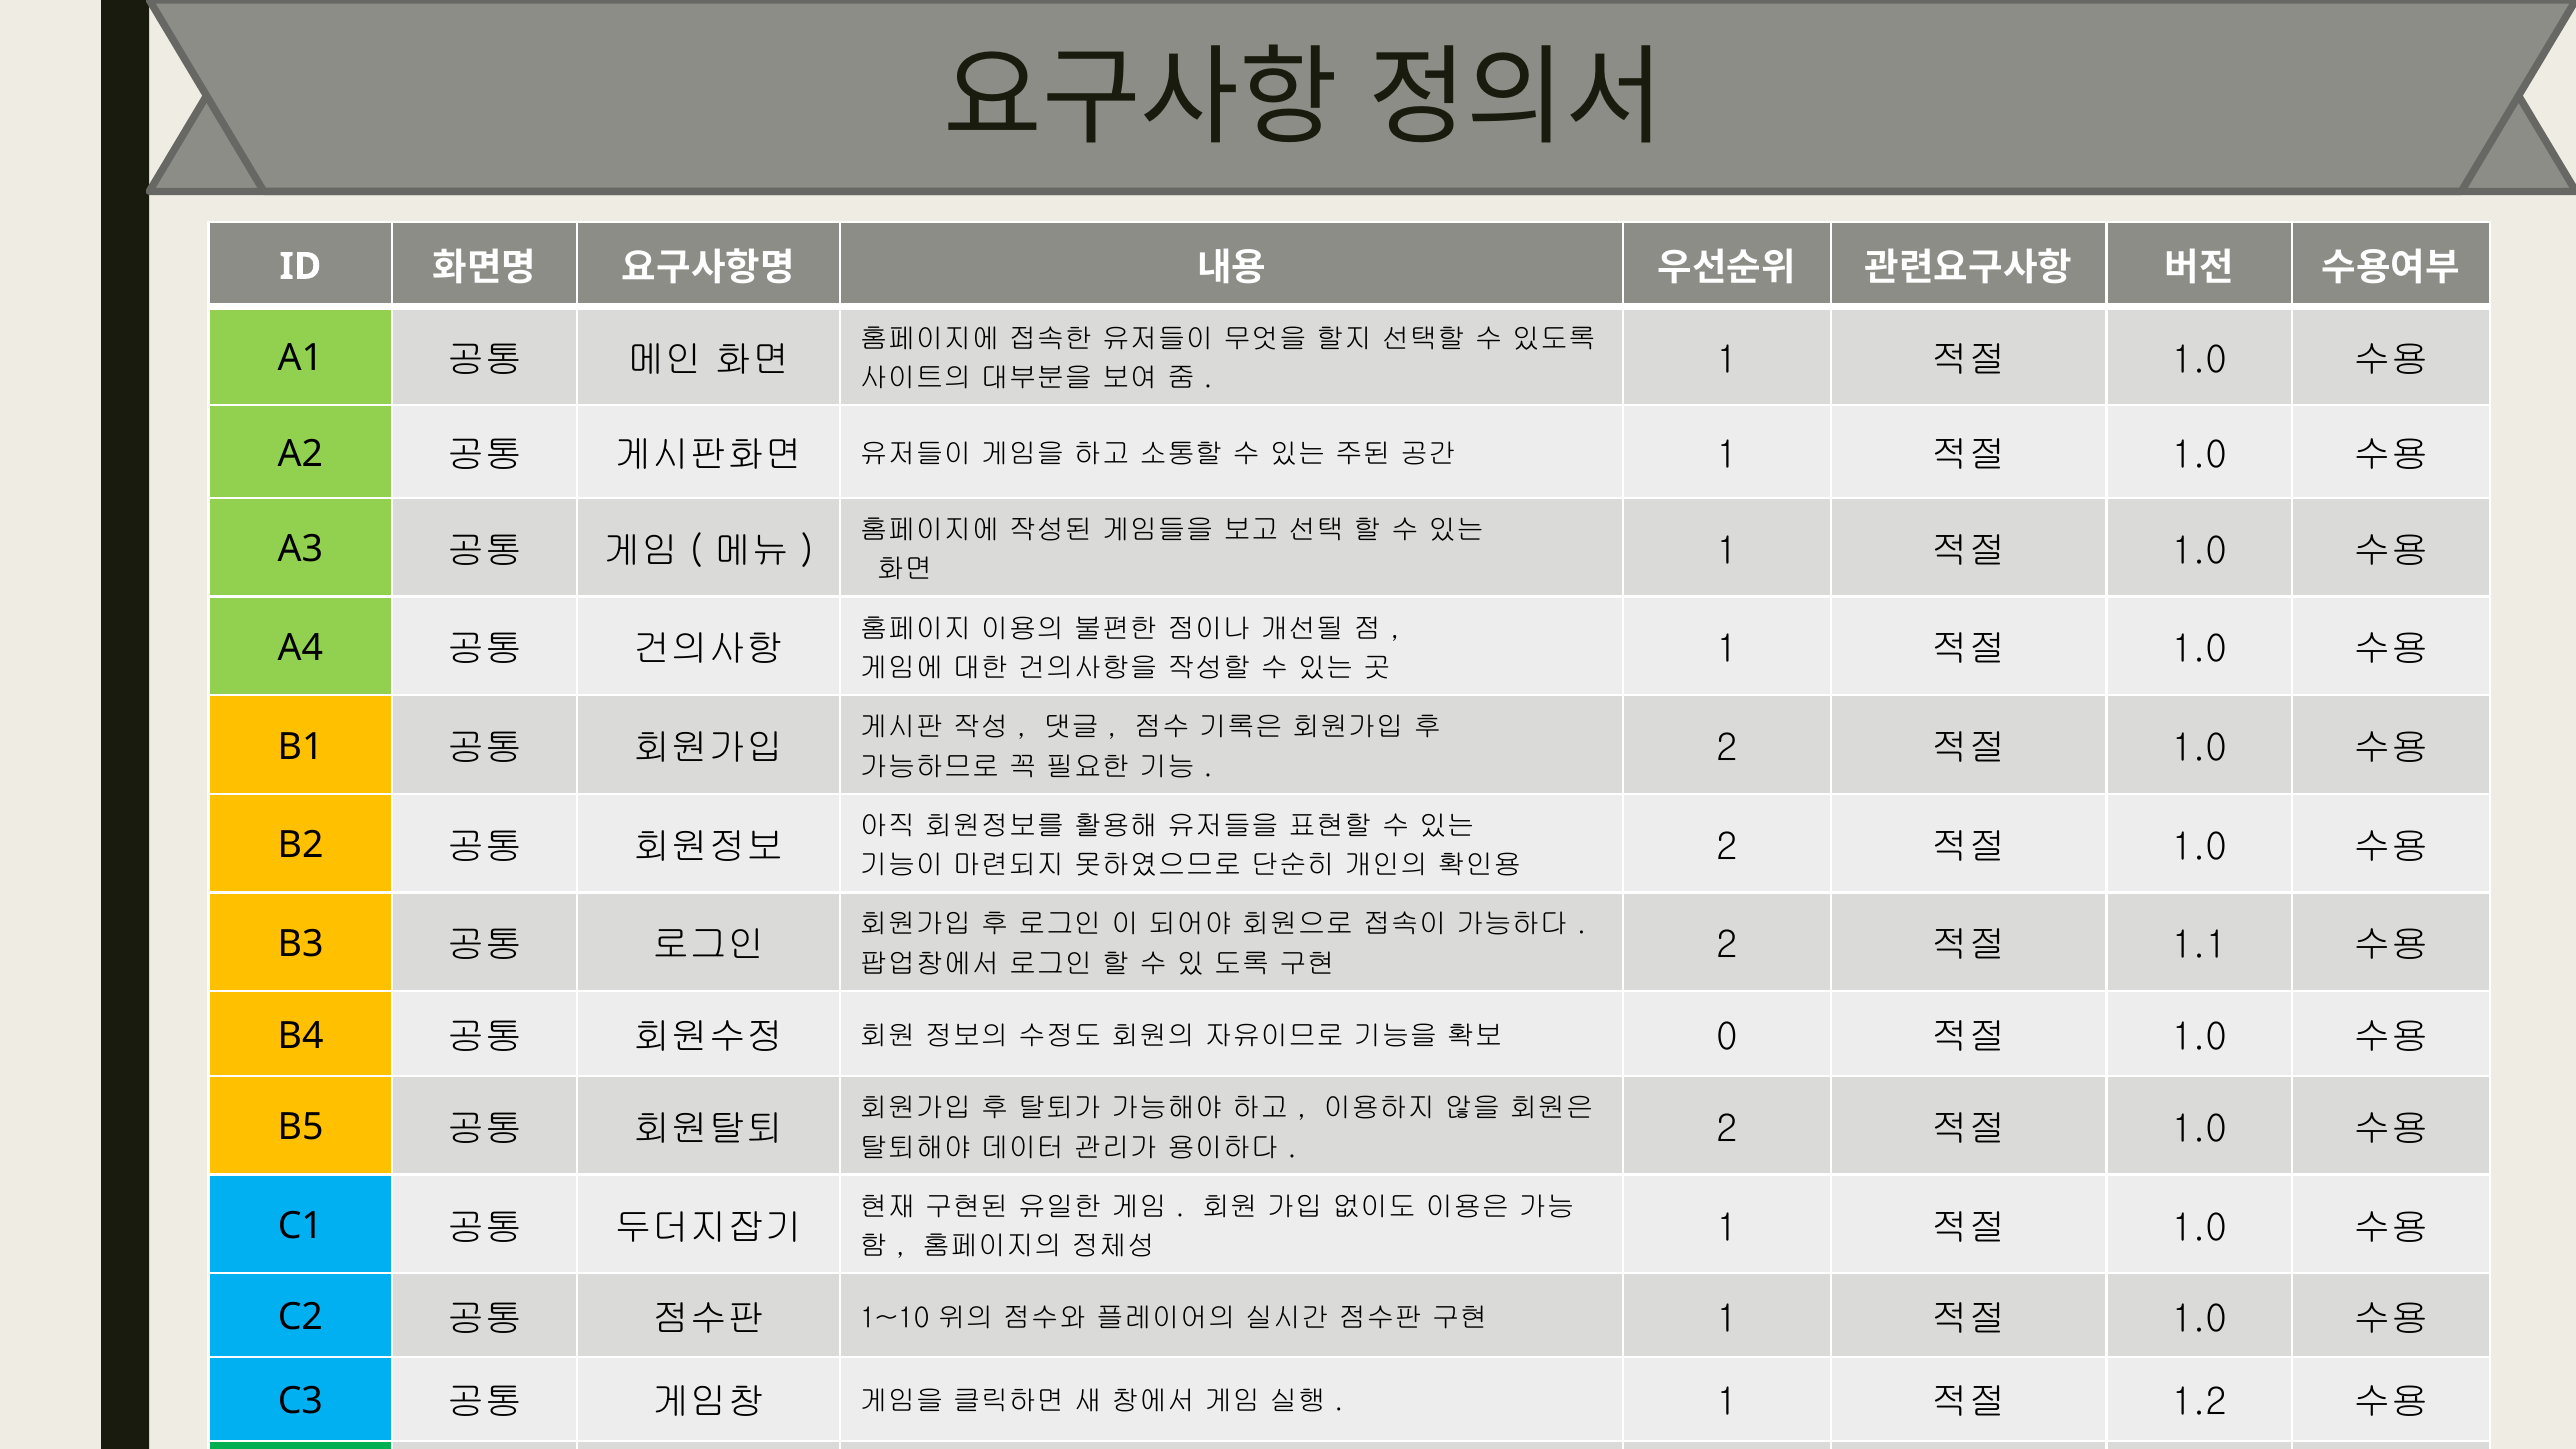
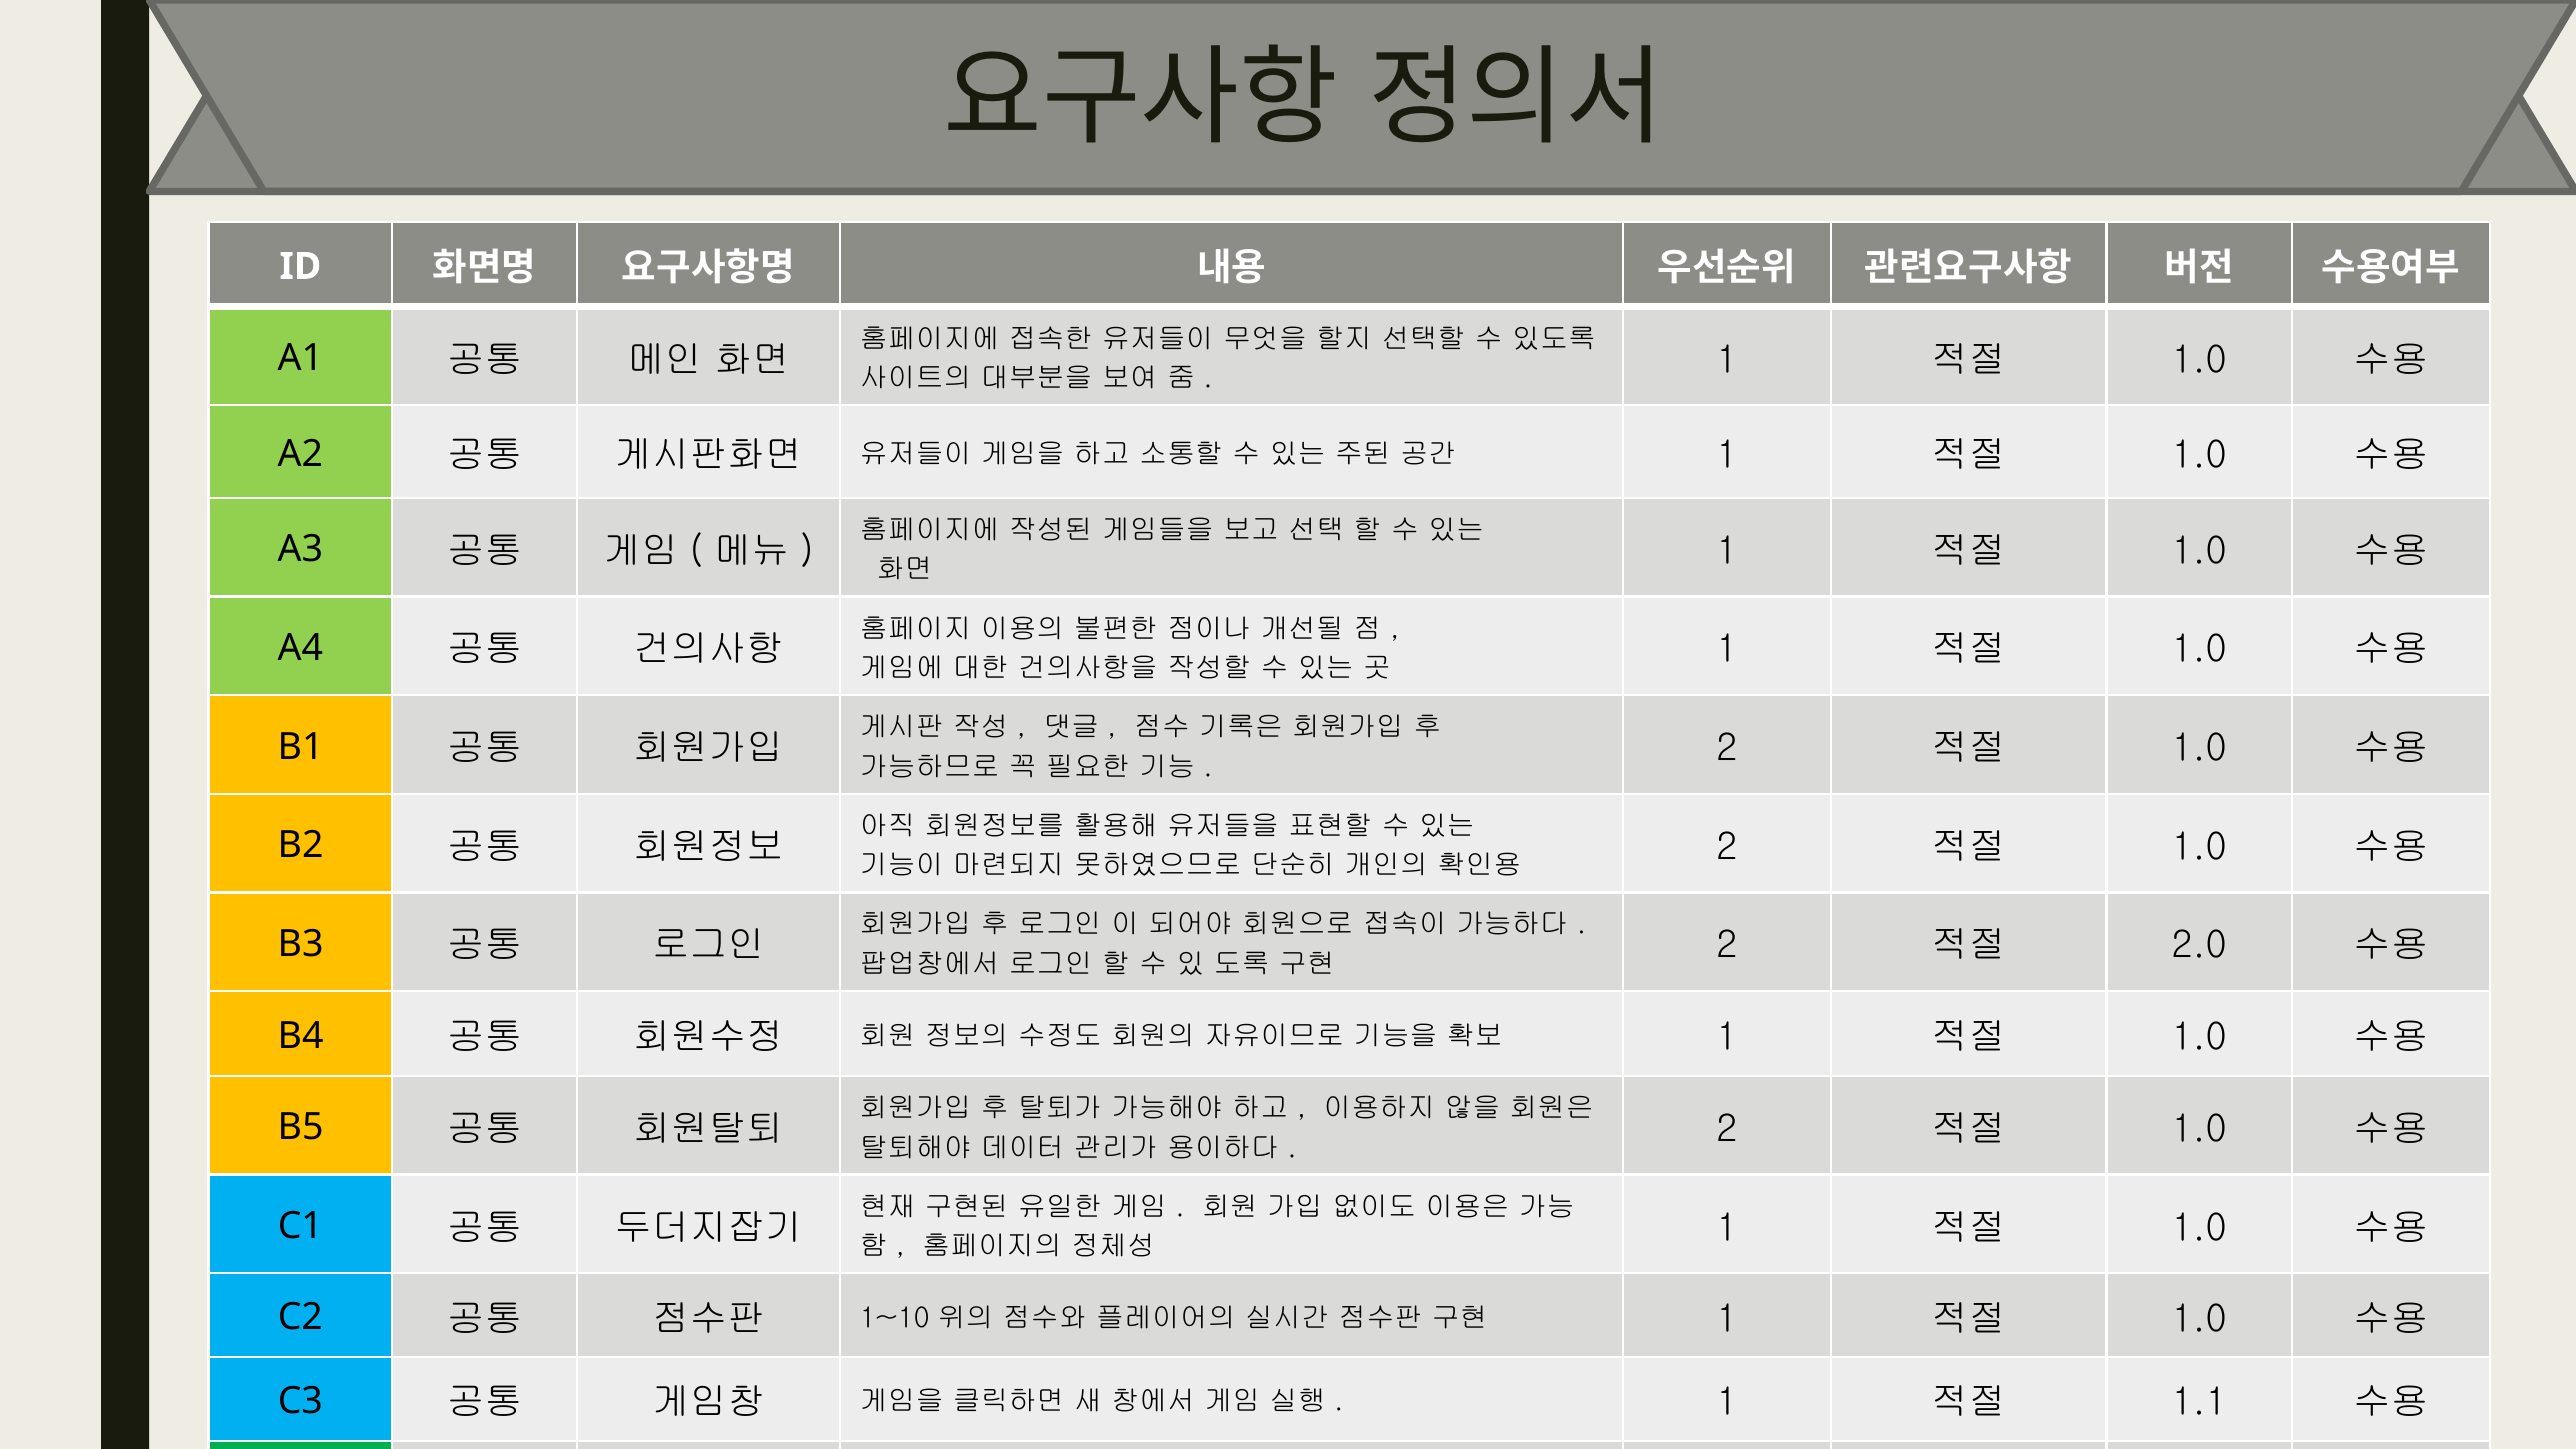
1.1: 1.1 -> 2.0 (2199, 945)
0: 0 -> 1 (1727, 1037)
1.2: 1.2 -> 1.1 (2199, 1403)
